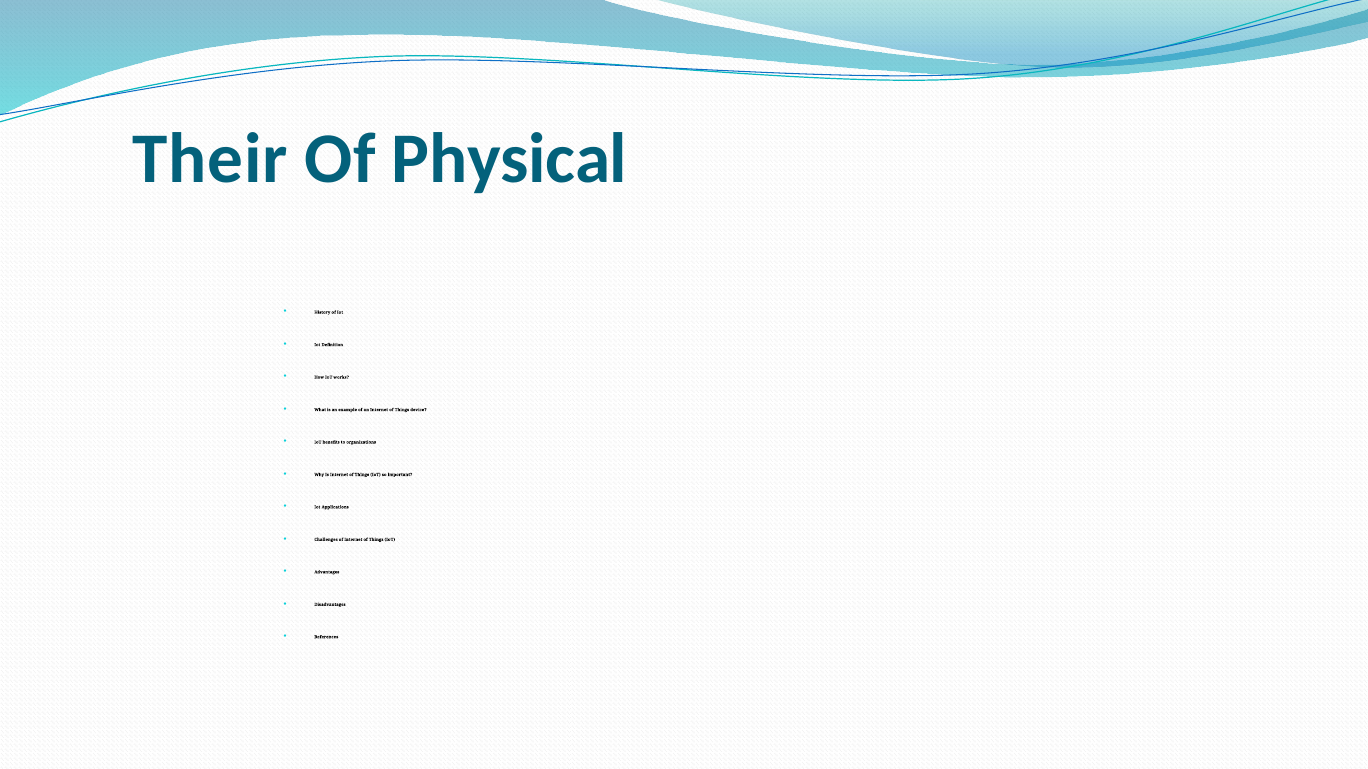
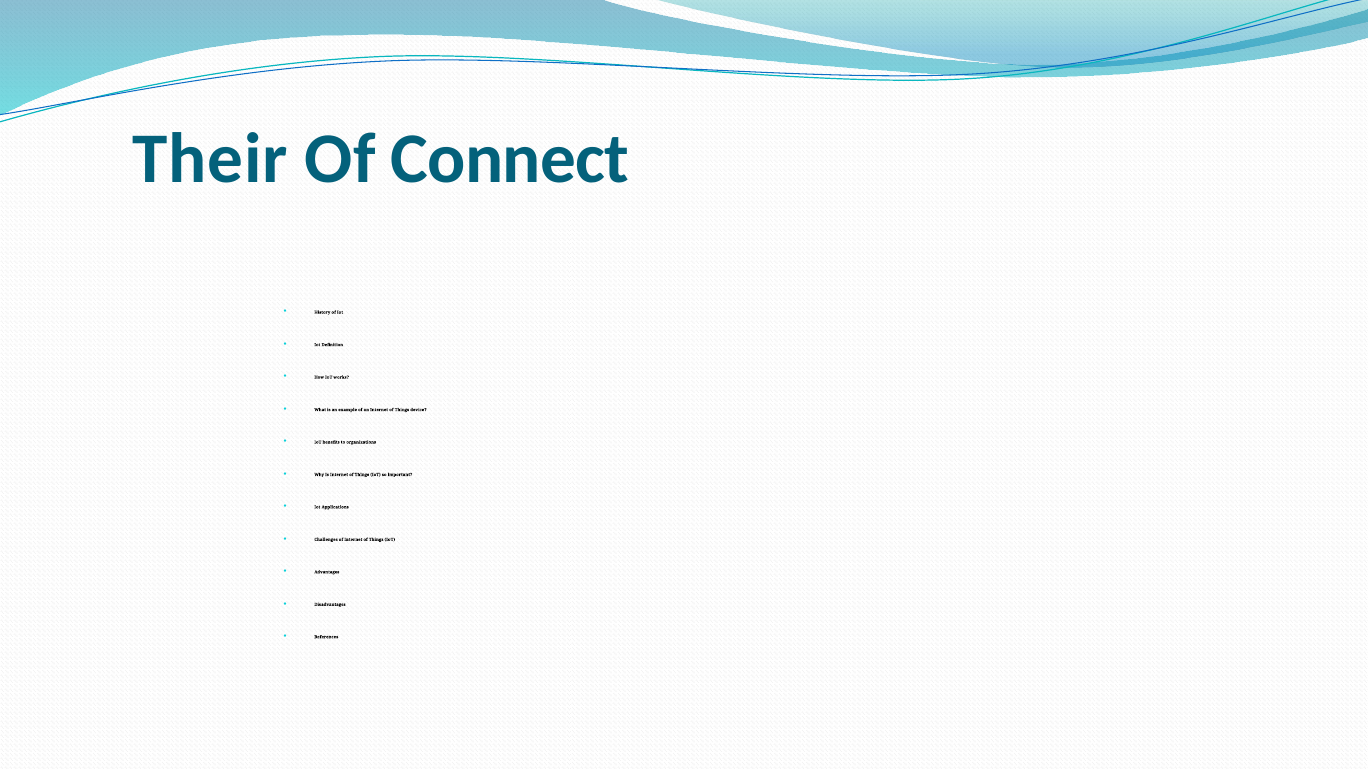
Physical: Physical -> Connect (510, 159)
